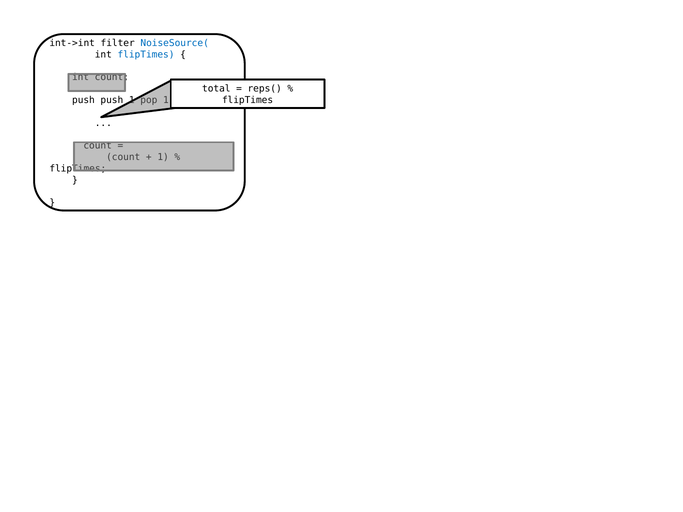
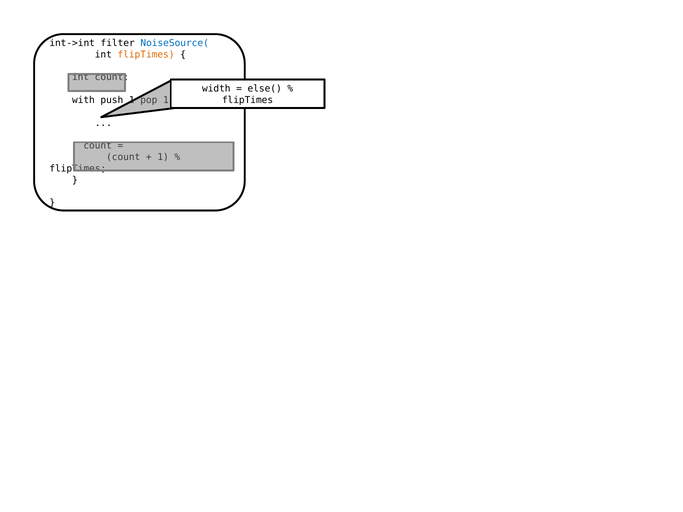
flipTimes colour: blue -> orange (146, 55)
total: total -> width (216, 89)
reps(: reps( -> else( (265, 89)
push: push -> with (83, 100)
